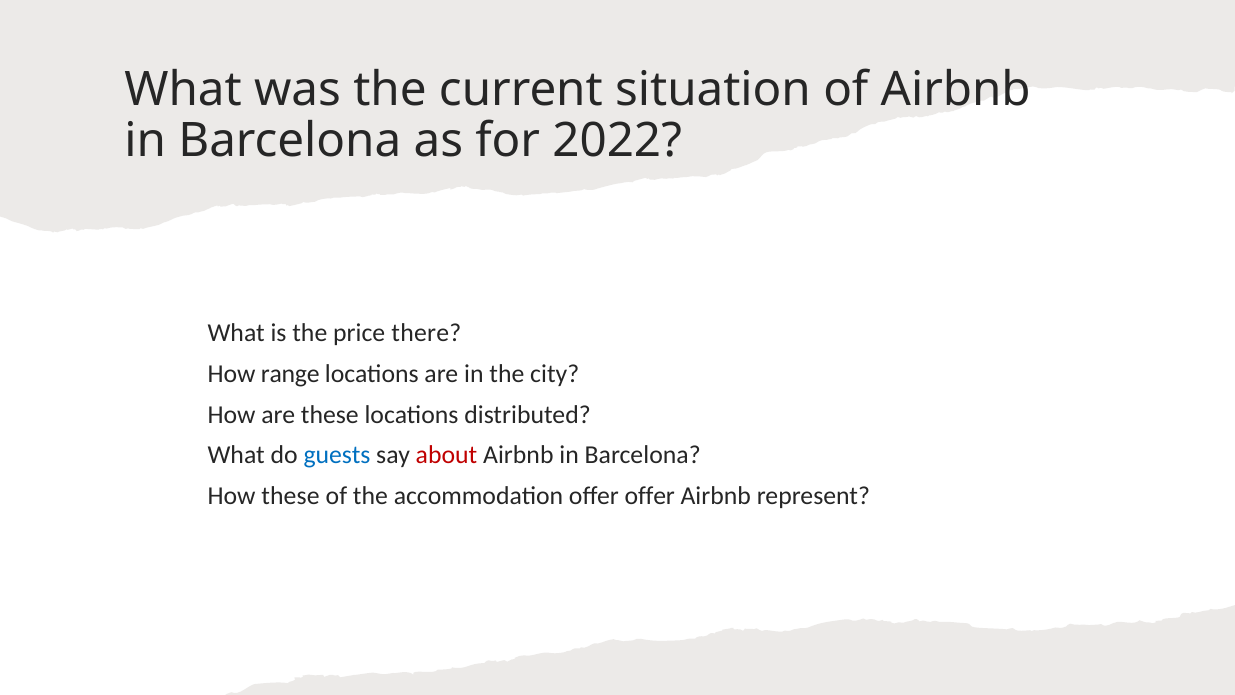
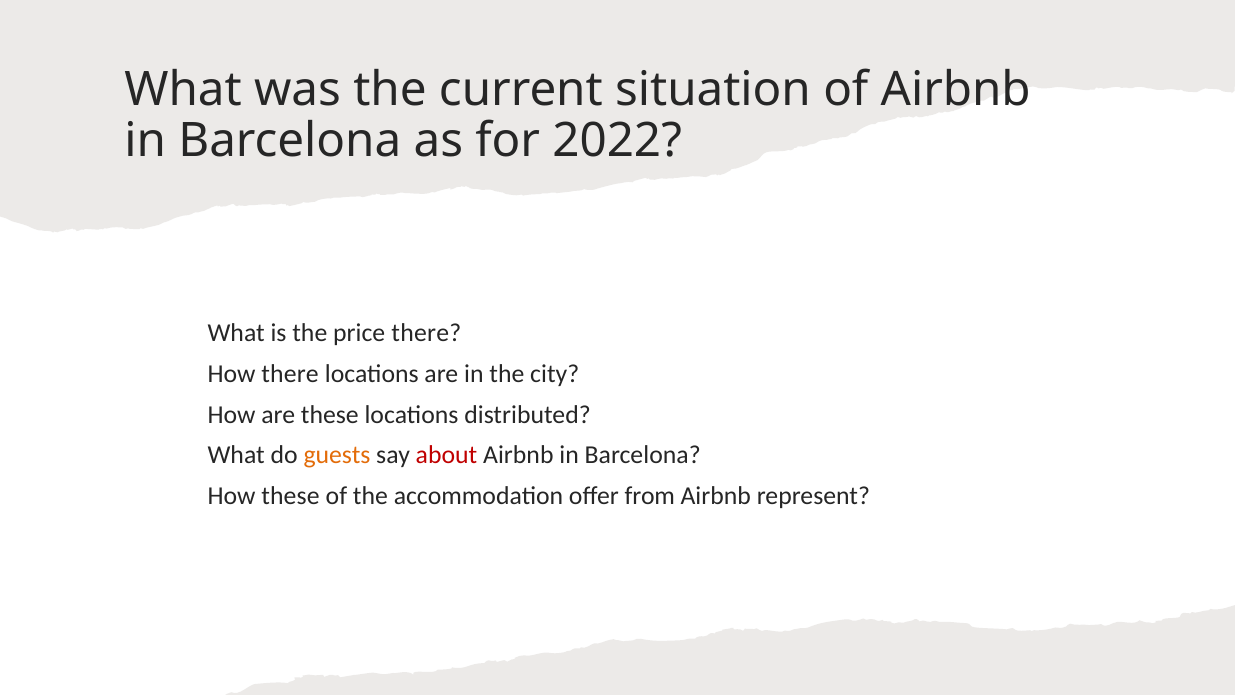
How range: range -> there (290, 374)
guests colour: blue -> orange (337, 455)
offer offer: offer -> from (650, 496)
